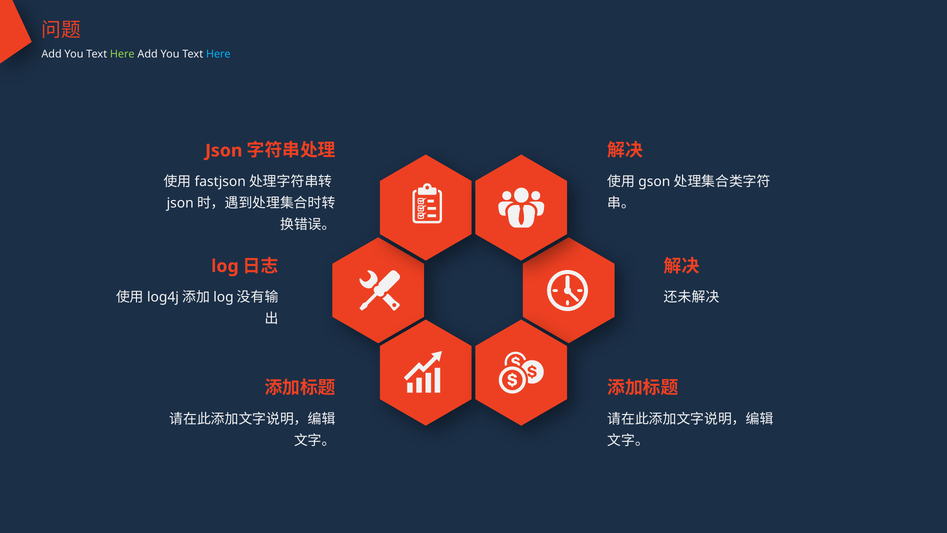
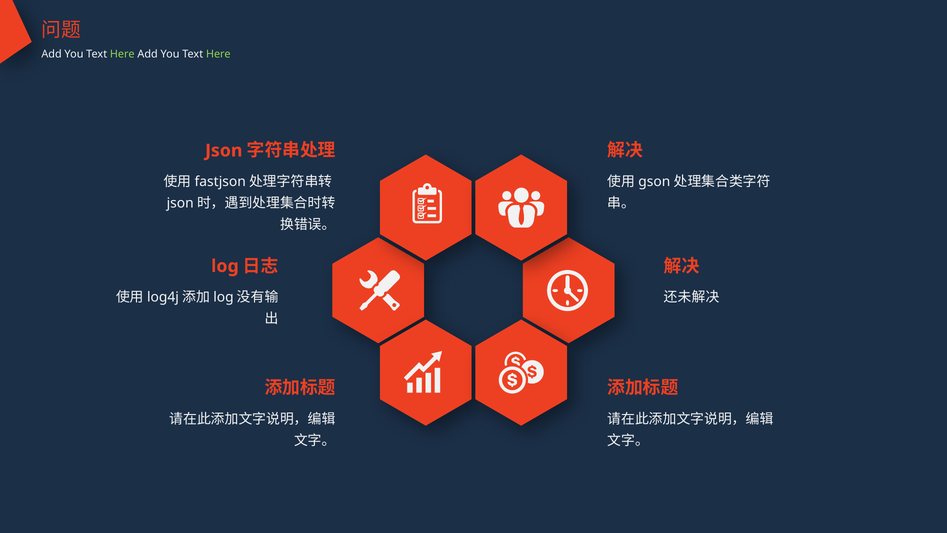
Here colour: light blue -> light green (218, 54)
